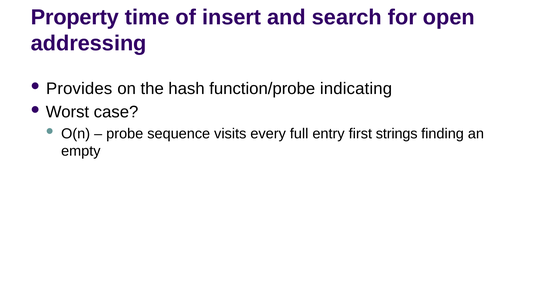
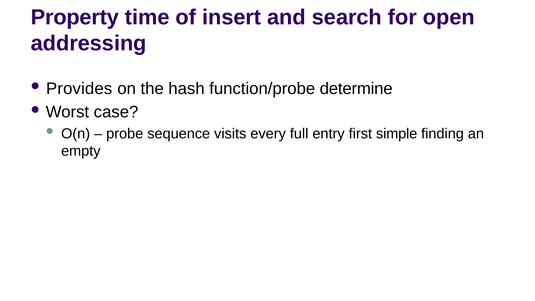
indicating: indicating -> determine (356, 89)
strings: strings -> simple (397, 134)
